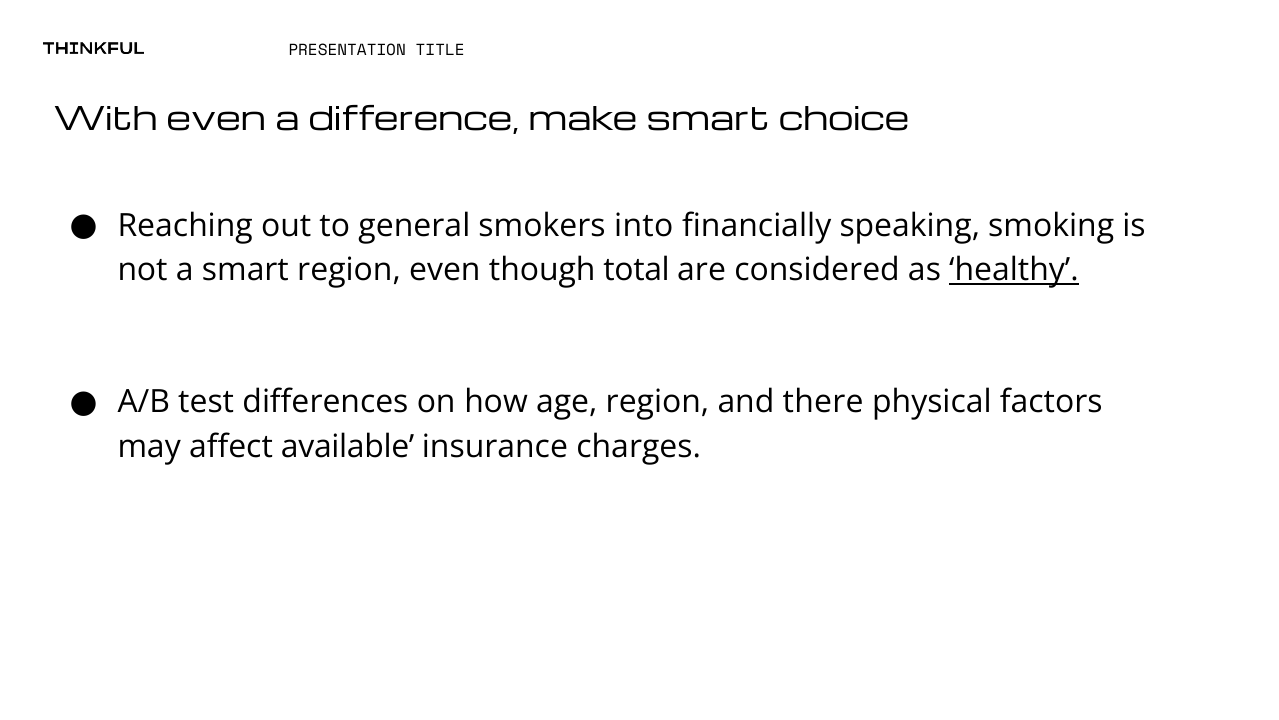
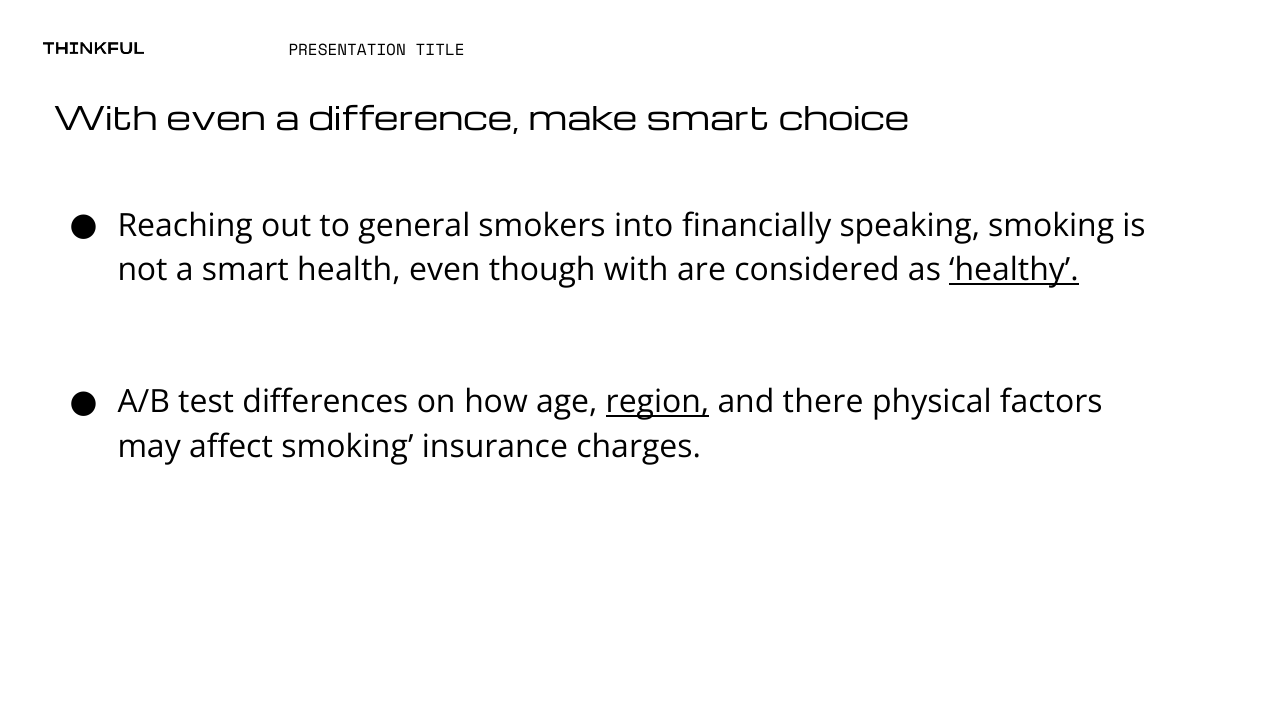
smart region: region -> health (349, 270)
though total: total -> with (636, 270)
region underline: none -> present (657, 402)
affect available: available -> smoking (347, 446)
